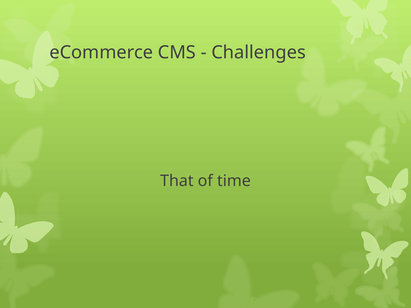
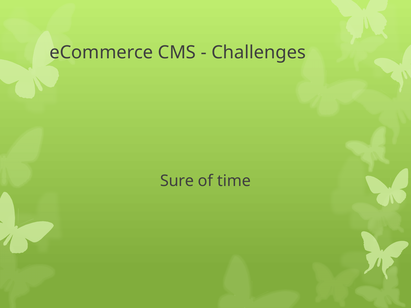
That: That -> Sure (177, 181)
